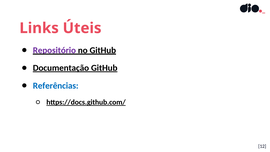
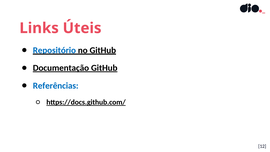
Repositório colour: purple -> blue (54, 50)
